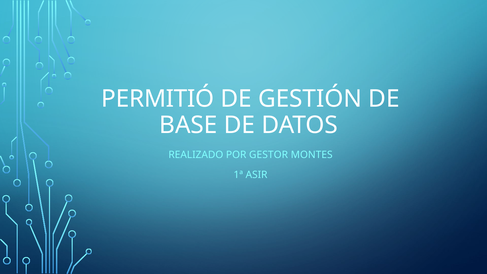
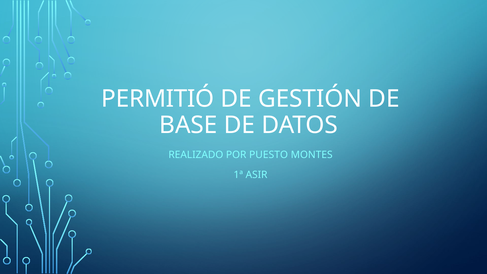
GESTOR: GESTOR -> PUESTO (269, 155)
